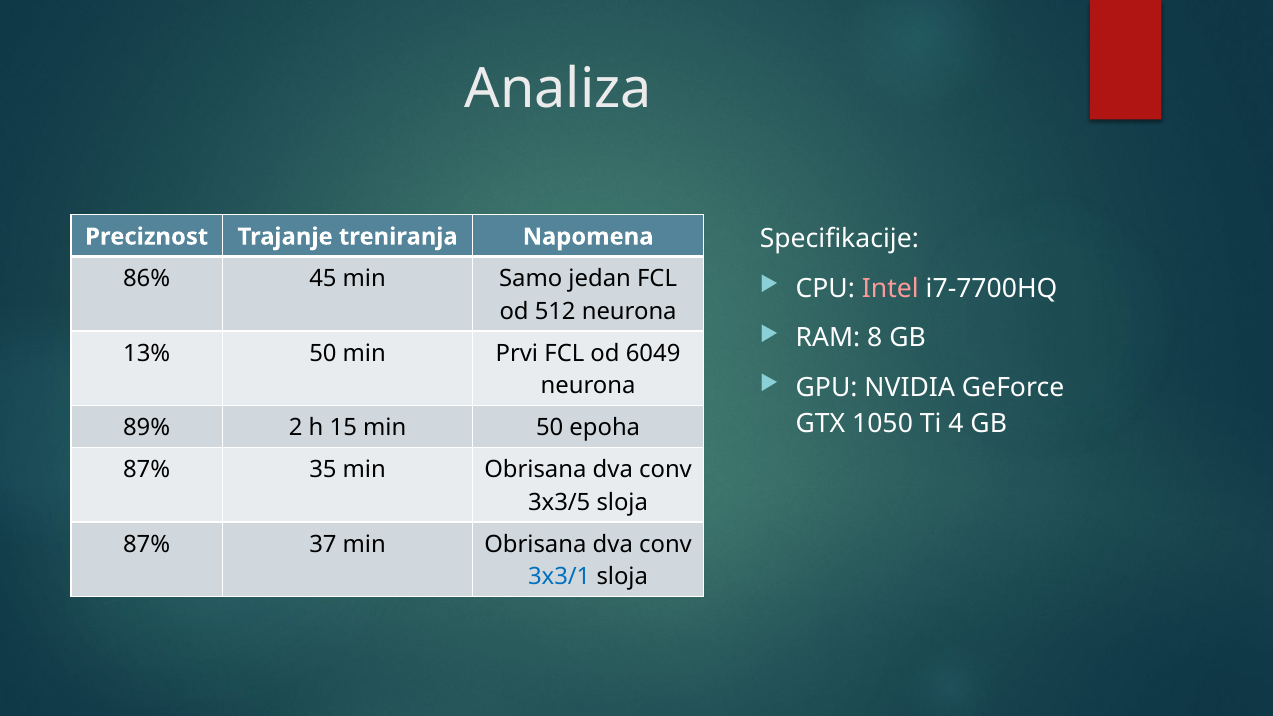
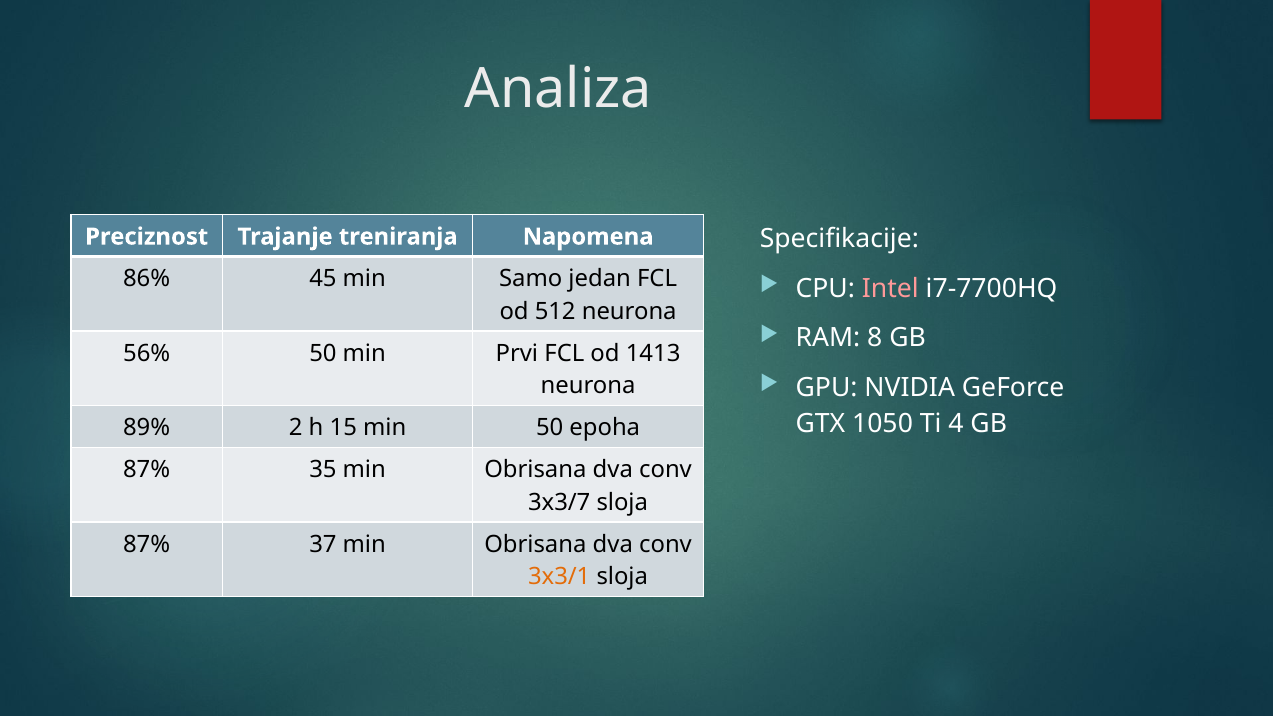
13%: 13% -> 56% (147, 353)
6049: 6049 -> 1413 (653, 353)
3x3/5: 3x3/5 -> 3x3/7 (559, 502)
3x3/1 colour: blue -> orange (559, 577)
